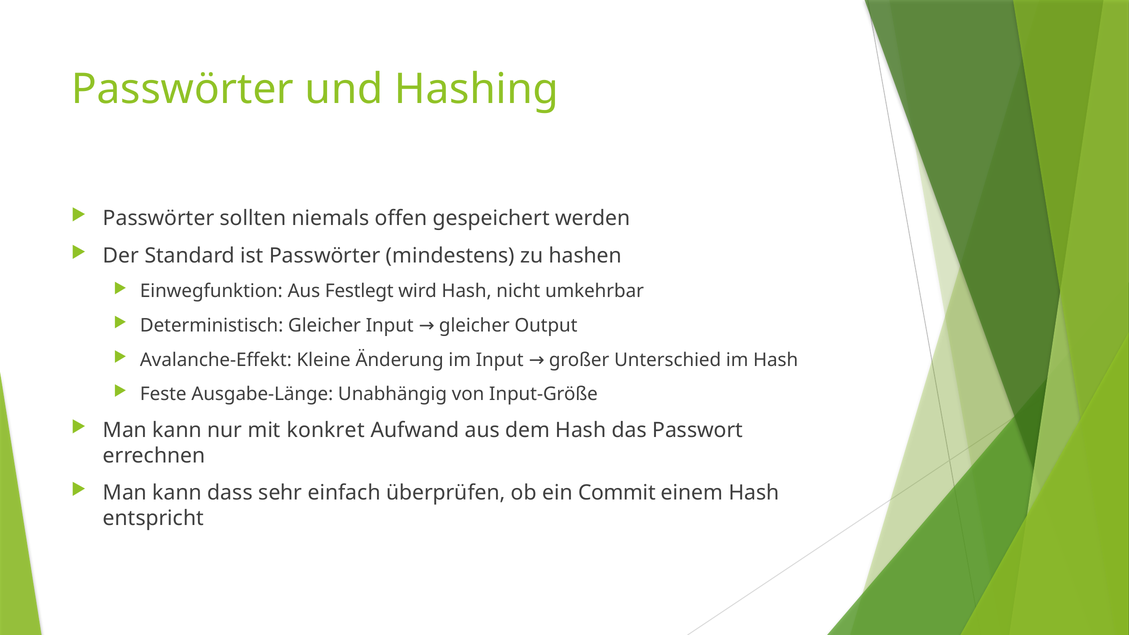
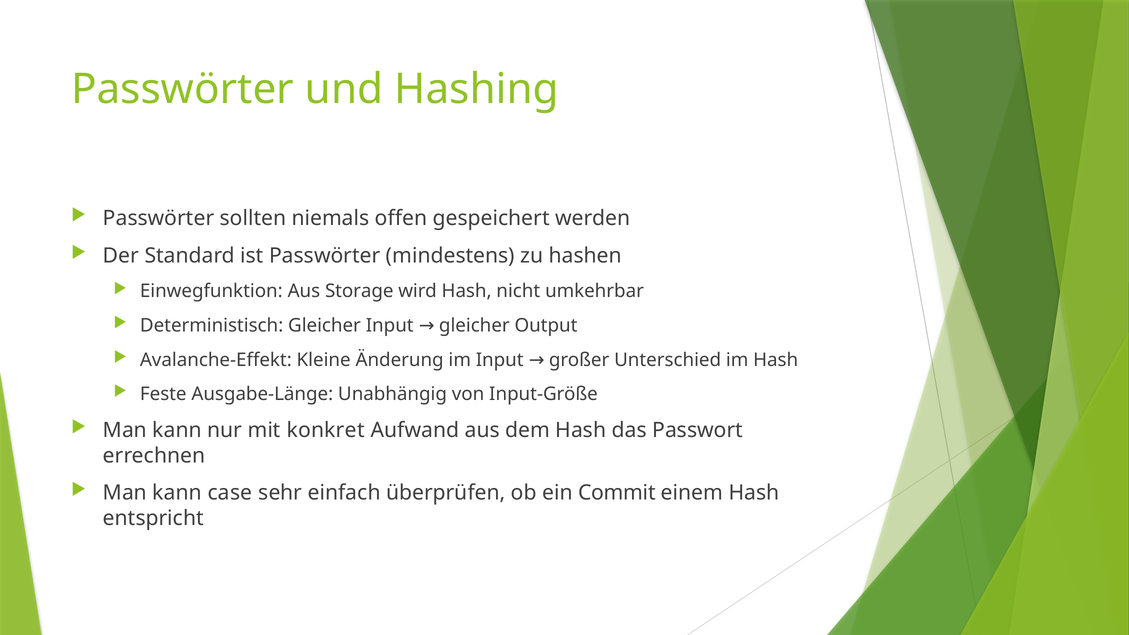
Festlegt: Festlegt -> Storage (359, 291)
dass: dass -> case (230, 493)
